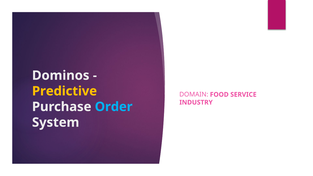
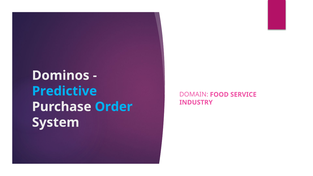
Predictive colour: yellow -> light blue (65, 91)
